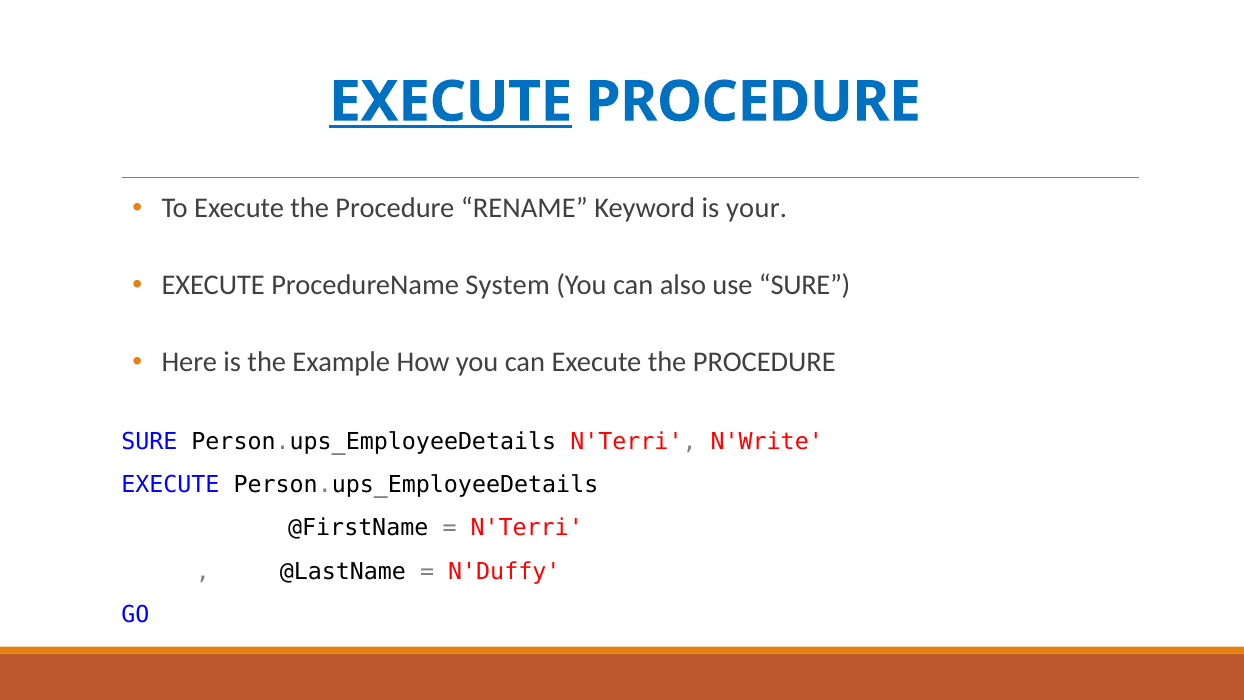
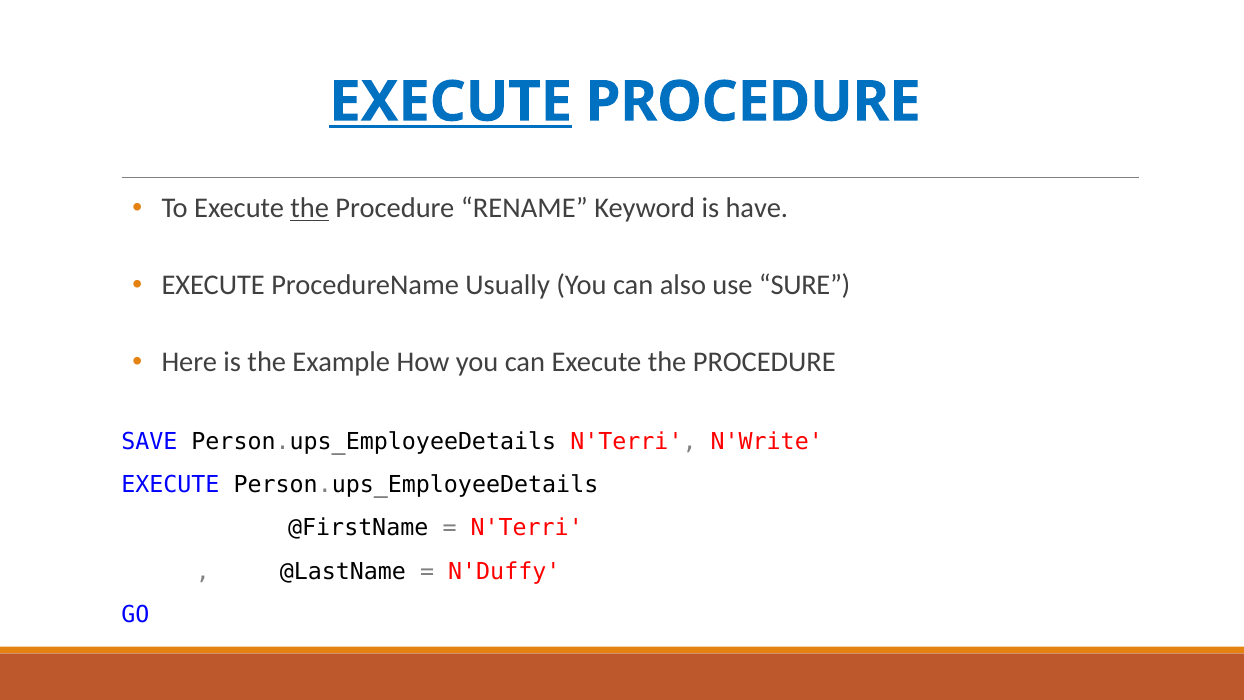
the underline: none -> present (310, 208)
your: your -> have (757, 208)
System: System -> Usually (508, 285)
SURE: SURE -> SAVE (149, 441)
